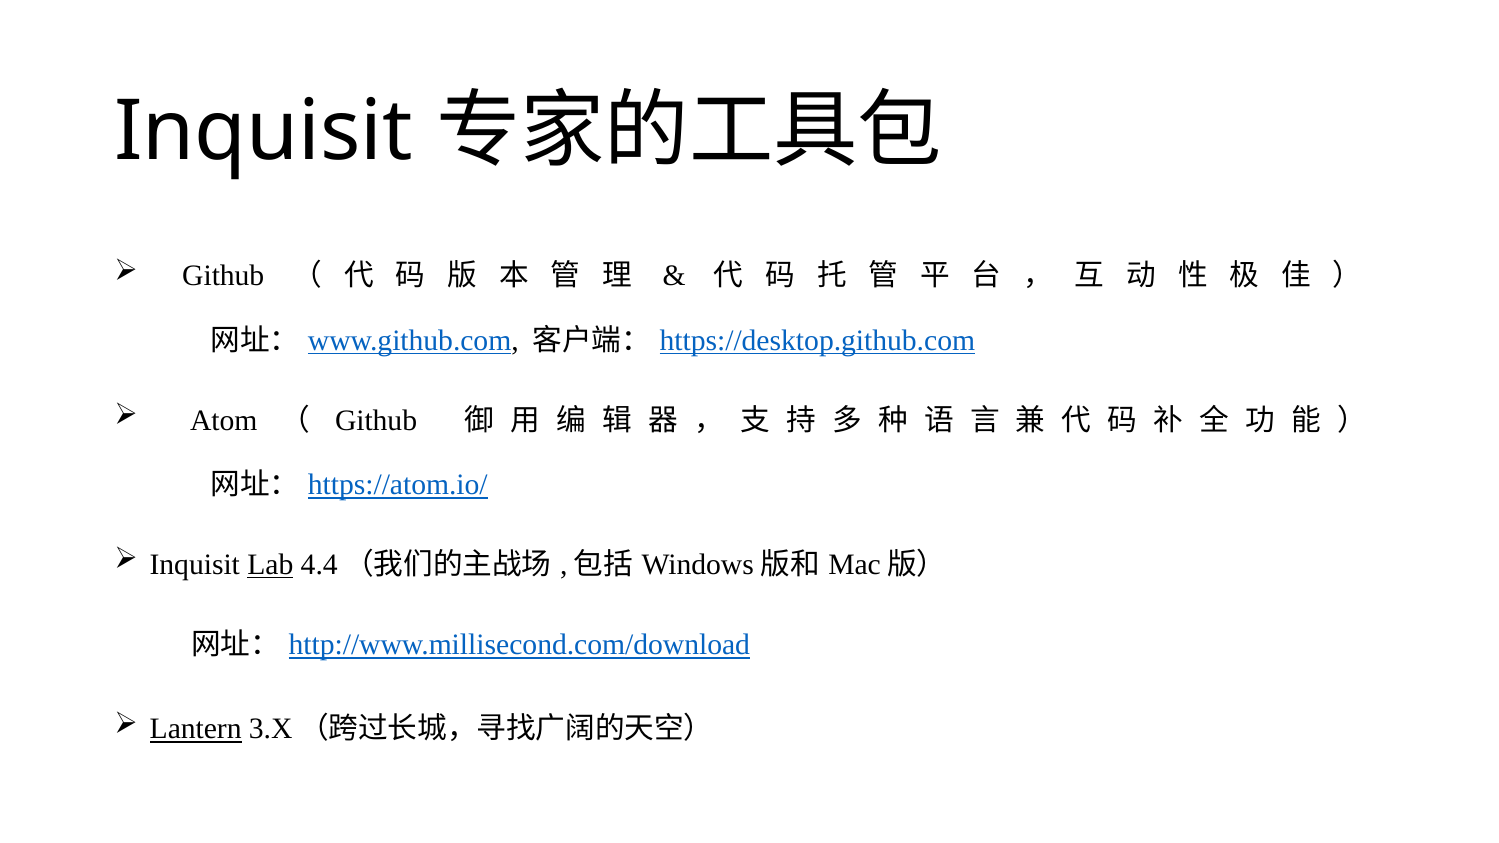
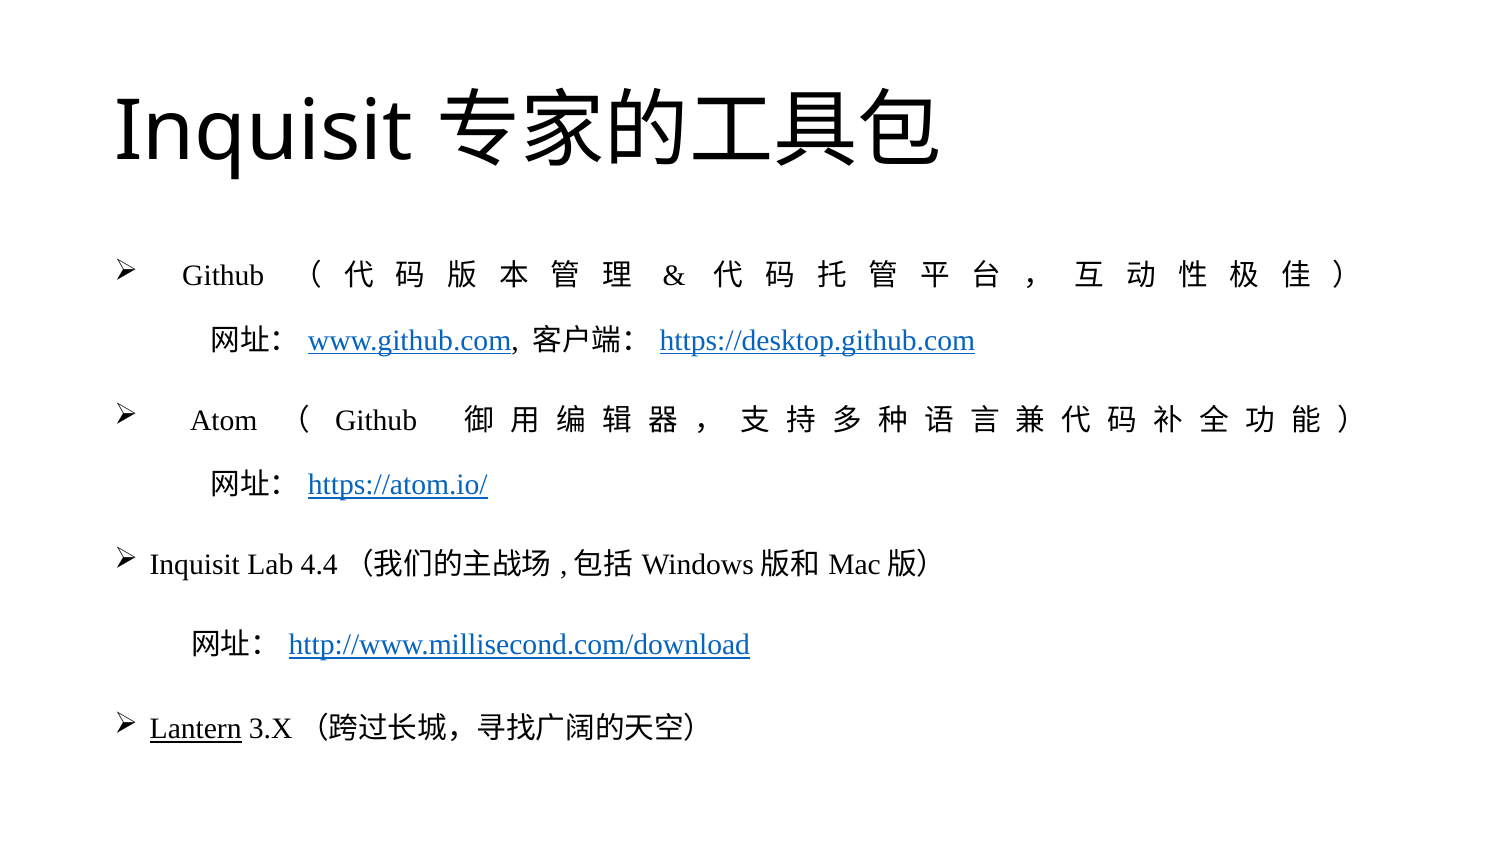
Lab underline: present -> none (270, 565)
